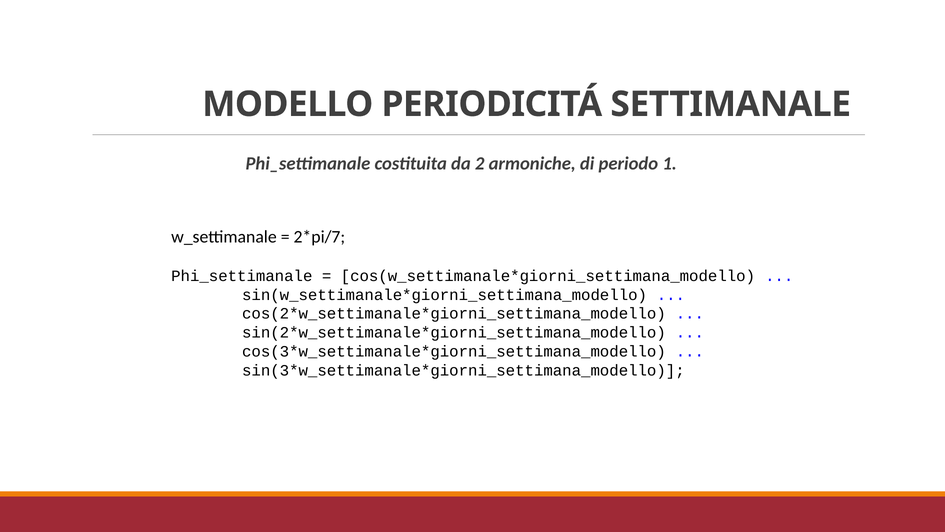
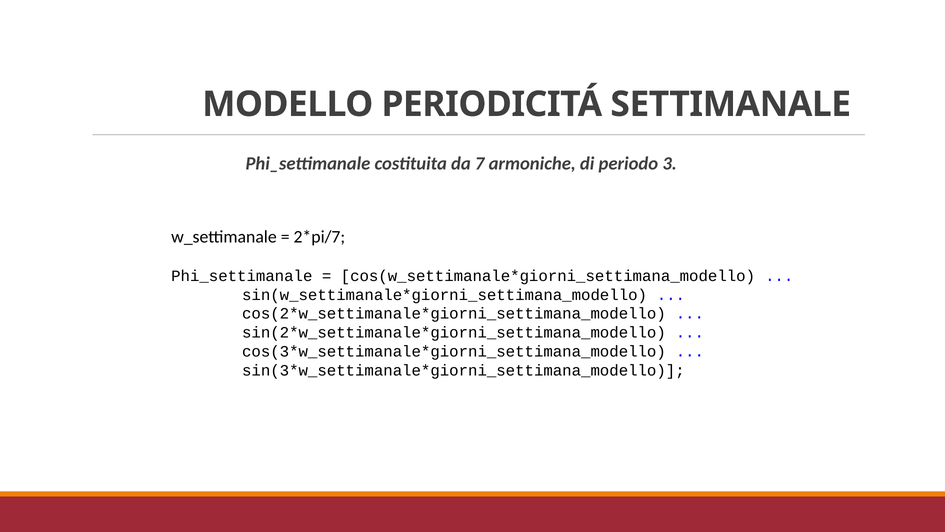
2: 2 -> 7 (480, 163)
1: 1 -> 3 (670, 163)
